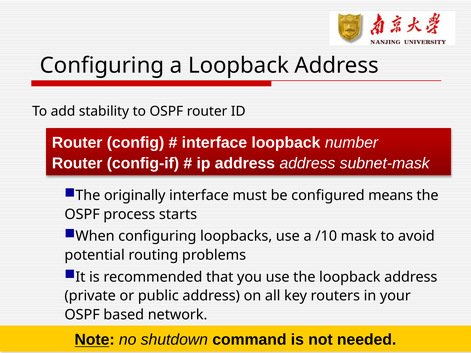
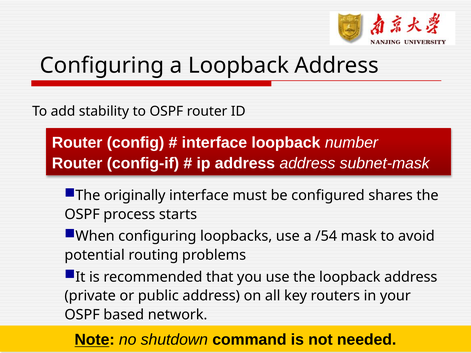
means: means -> shares (391, 195)
/10: /10 -> /54 (326, 236)
